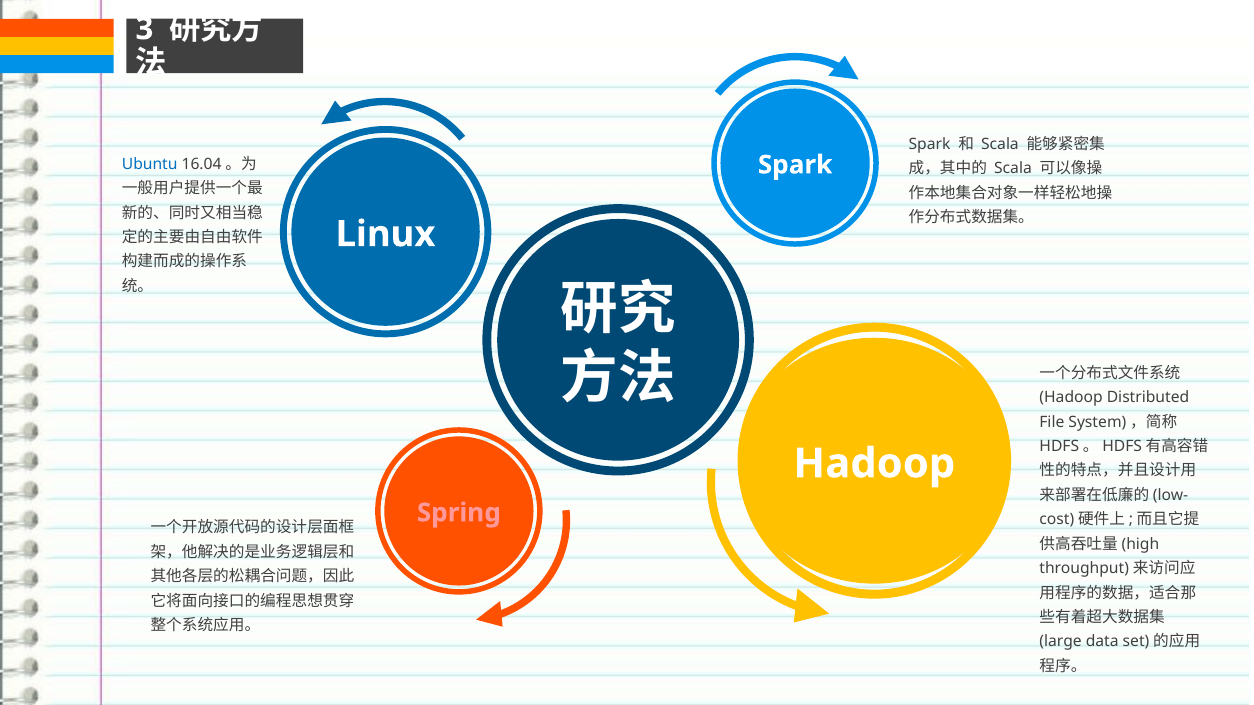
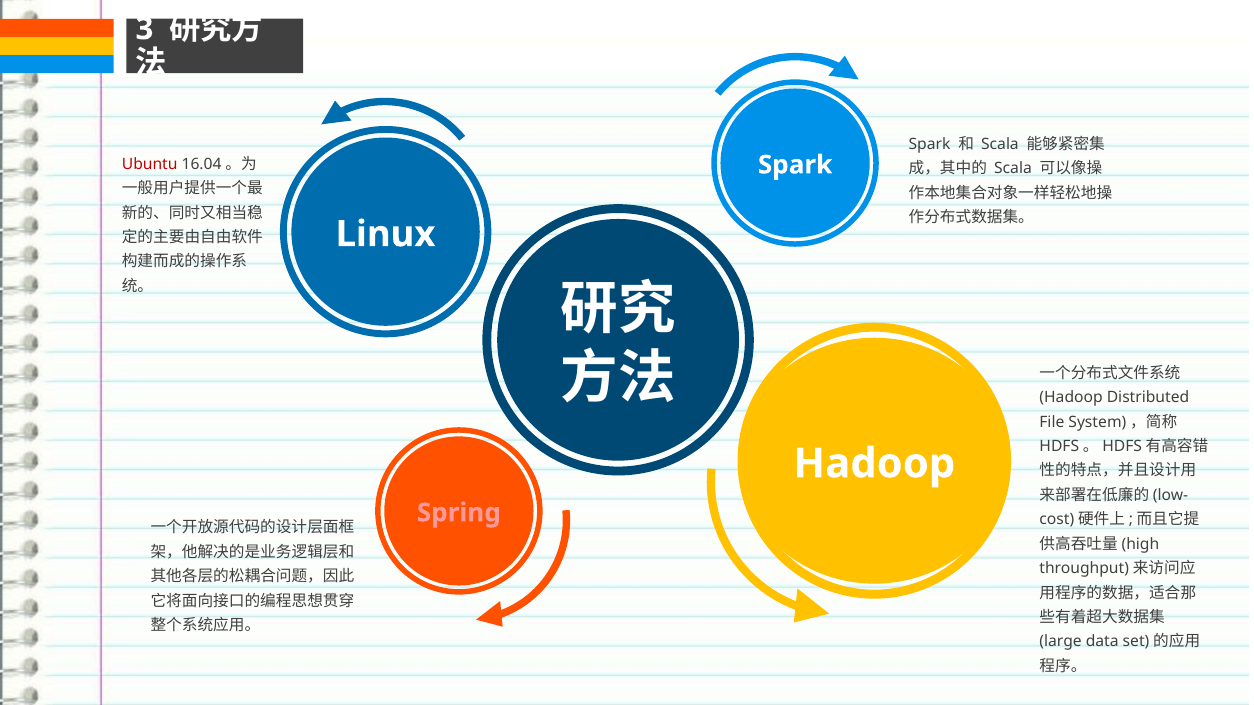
Ubuntu colour: blue -> red (150, 164)
